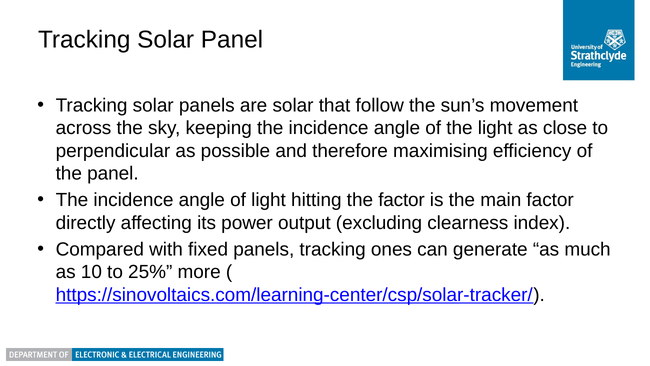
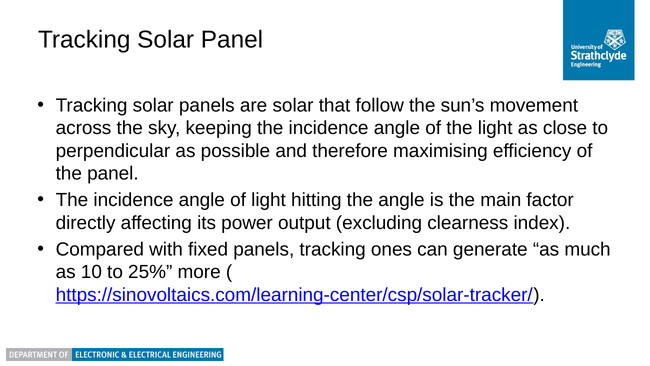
the factor: factor -> angle (401, 200)
